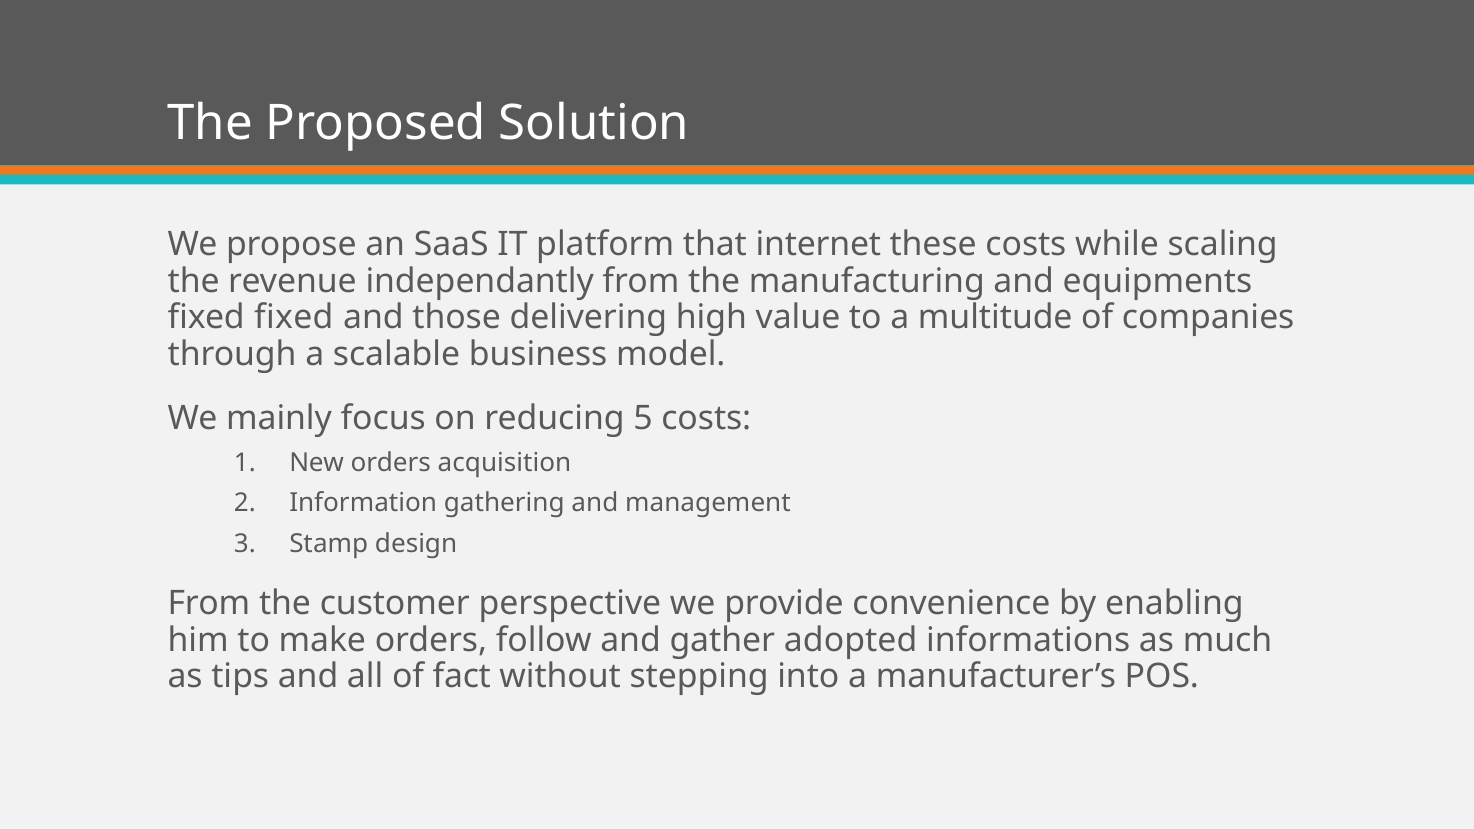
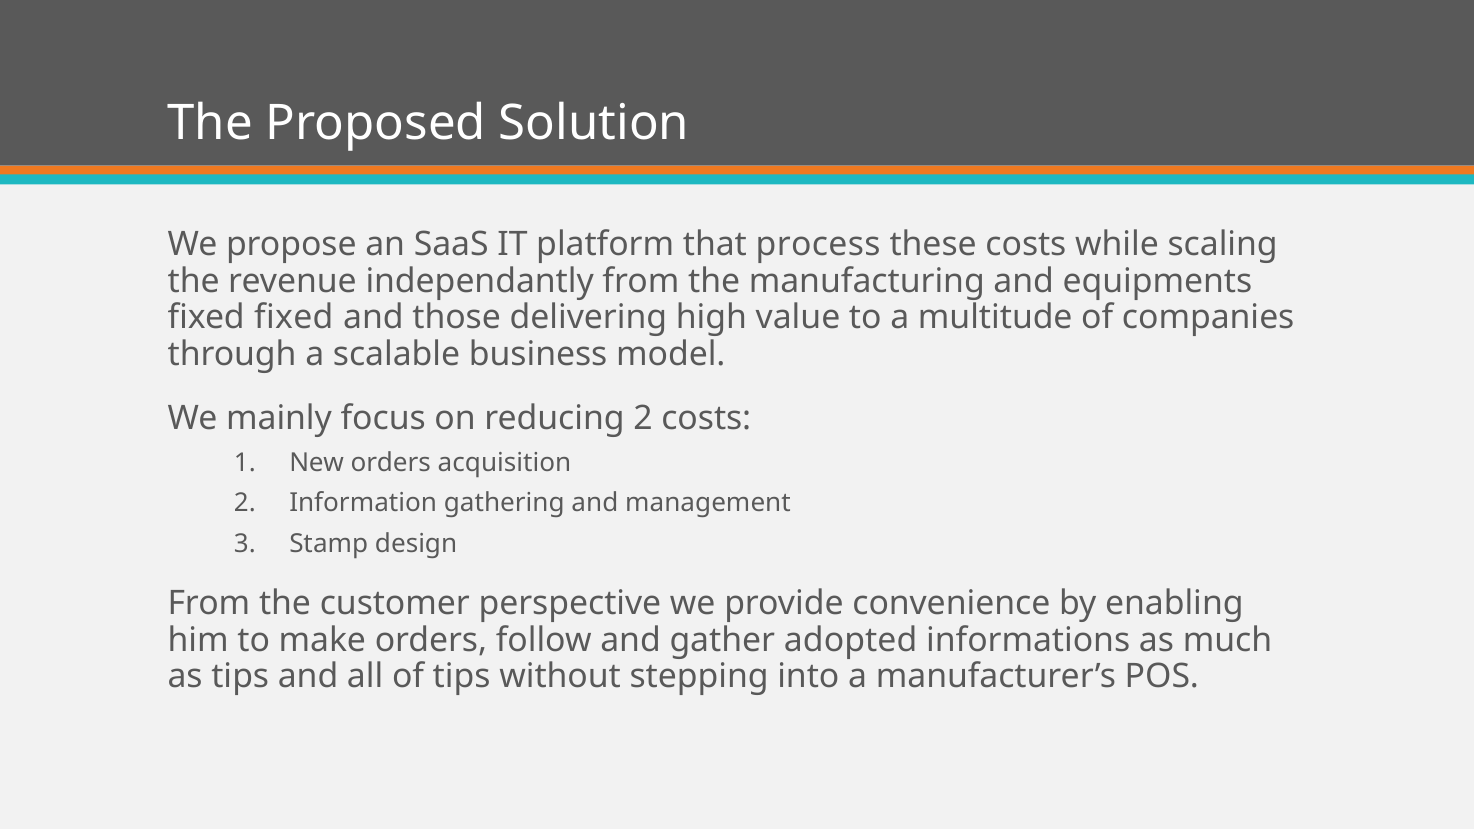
internet: internet -> process (818, 245)
reducing 5: 5 -> 2 (643, 418)
of fact: fact -> tips (462, 677)
